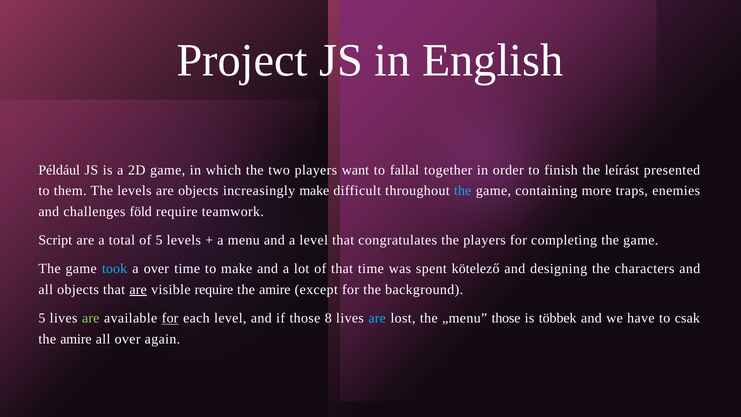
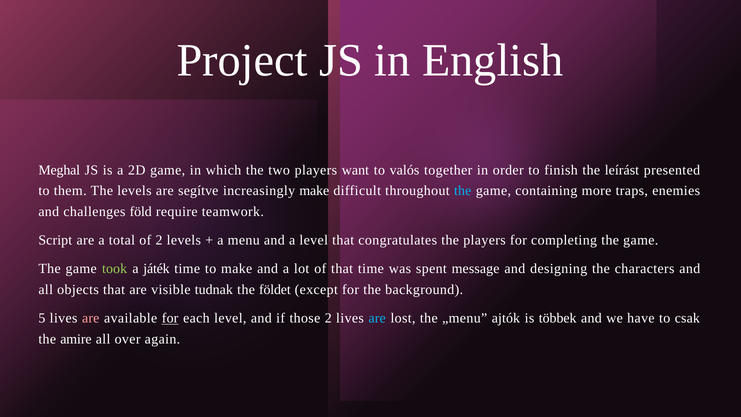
Például: Például -> Meghal (59, 170)
fallal: fallal -> valós (405, 170)
are objects: objects -> segítve (198, 191)
of 5: 5 -> 2 (159, 240)
took colour: light blue -> light green (115, 269)
a over: over -> játék (156, 269)
kötelező: kötelező -> message (476, 269)
are underline: present -> none (138, 290)
visible require: require -> tudnak (214, 290)
amire: amire -> földet (275, 290)
are colour: light green -> pink (91, 318)
those 8: 8 -> 2 (328, 318)
„menu those: those -> ajtók (506, 318)
